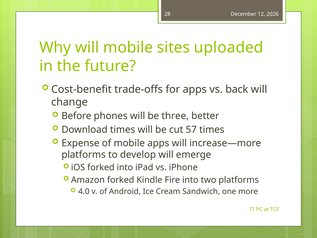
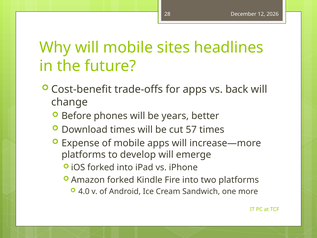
uploaded: uploaded -> headlines (229, 48)
three: three -> years (175, 116)
